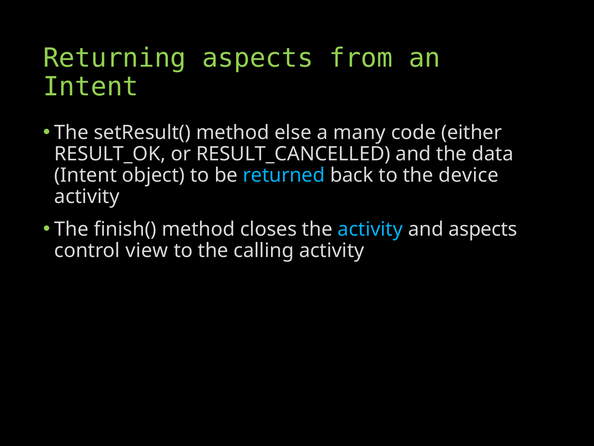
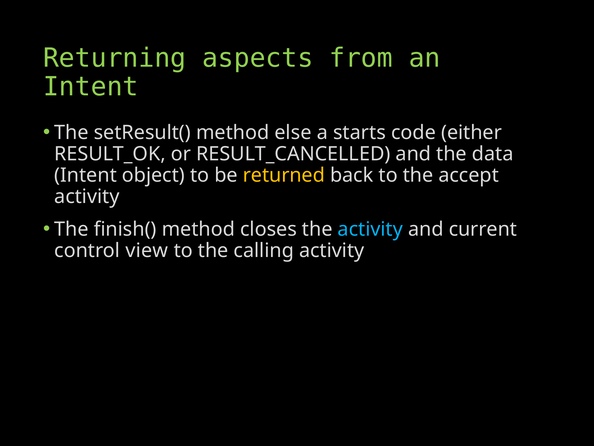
many: many -> starts (359, 132)
returned colour: light blue -> yellow (284, 175)
device: device -> accept (469, 175)
and aspects: aspects -> current (483, 229)
